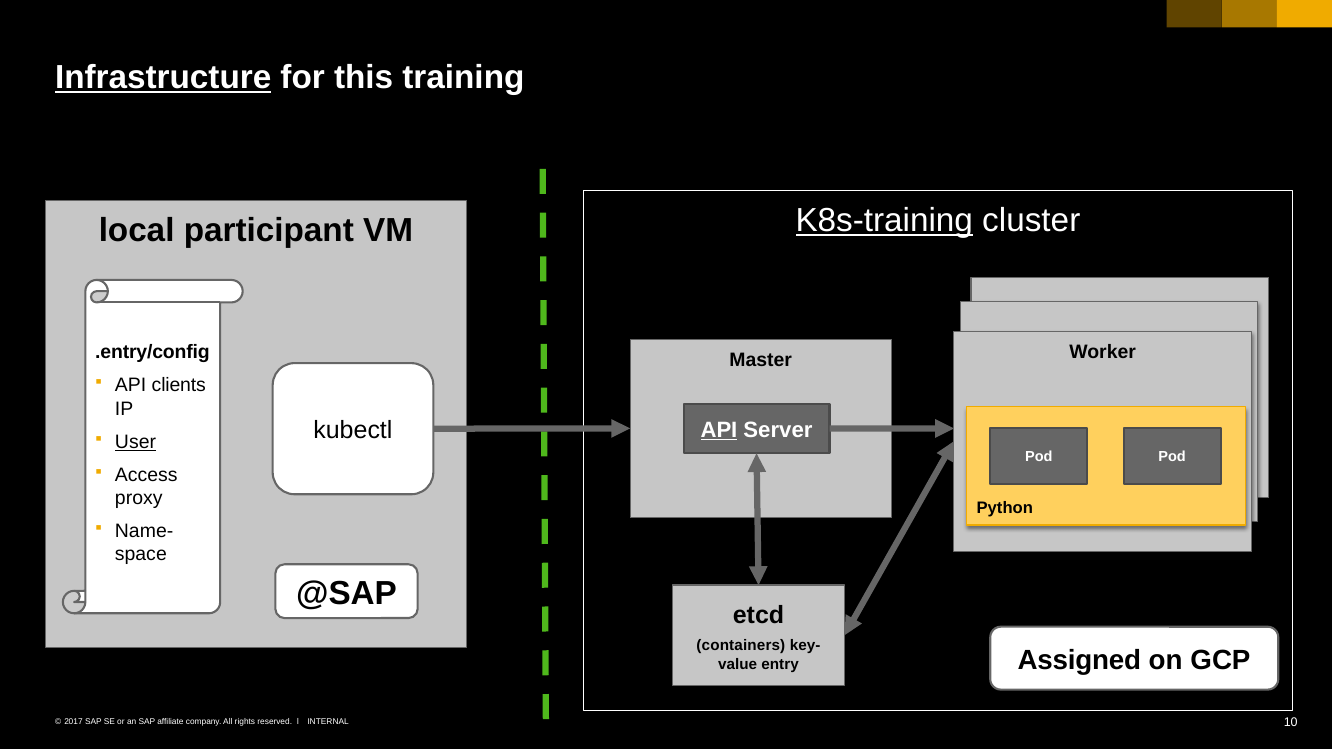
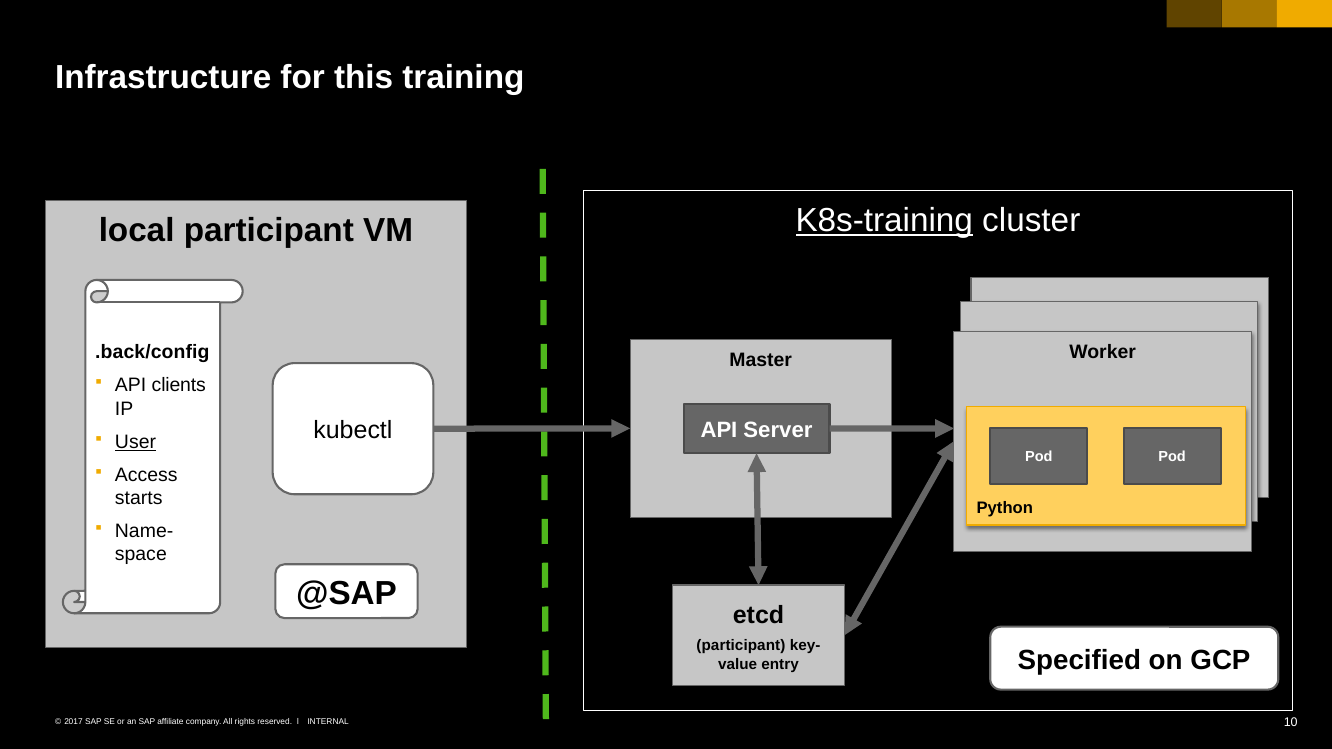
Infrastructure underline: present -> none (163, 77)
.entry/config: .entry/config -> .back/config (152, 353)
API underline: present -> none (719, 430)
proxy: proxy -> starts (139, 498)
containers: containers -> participant (741, 646)
Assigned: Assigned -> Specified (1079, 660)
